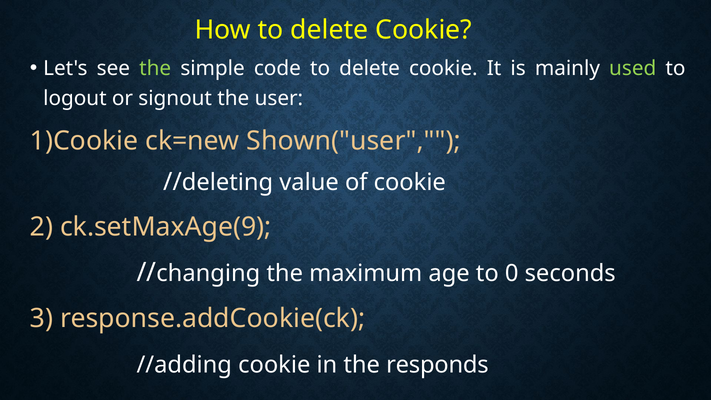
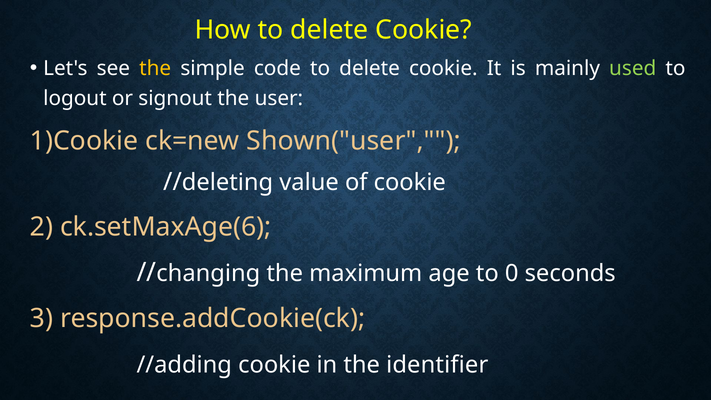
the colour: light green -> yellow (155, 69)
ck.setMaxAge(9: ck.setMaxAge(9 -> ck.setMaxAge(6 (166, 227)
responds: responds -> identifier (437, 365)
